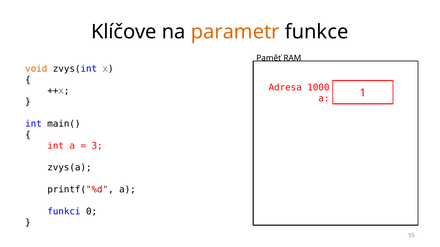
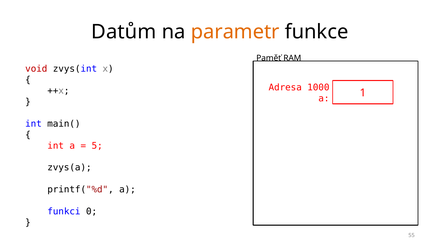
Klíčove: Klíčove -> Datům (124, 32)
void colour: orange -> red (36, 69)
3: 3 -> 5 (97, 146)
